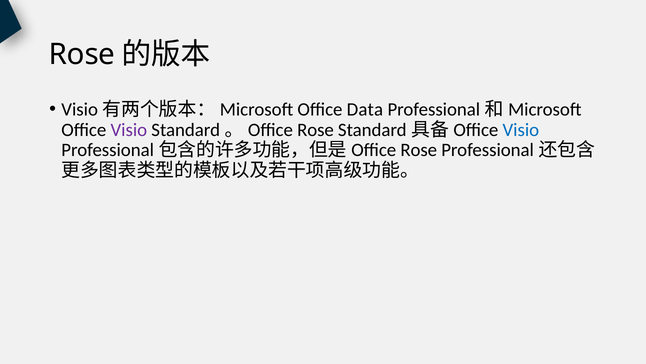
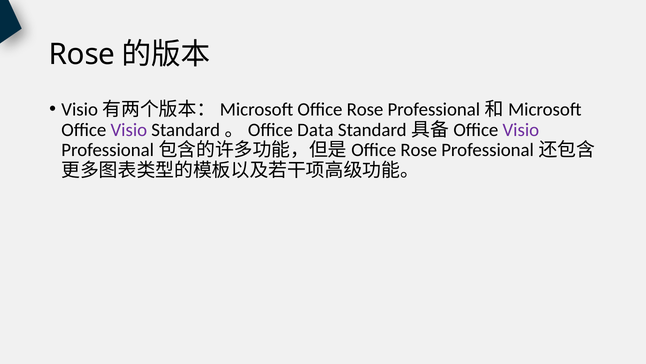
Office Data: Data -> Rose (365, 109)
Standard。Office Rose: Rose -> Data (315, 130)
Visio colour: blue -> purple (521, 130)
